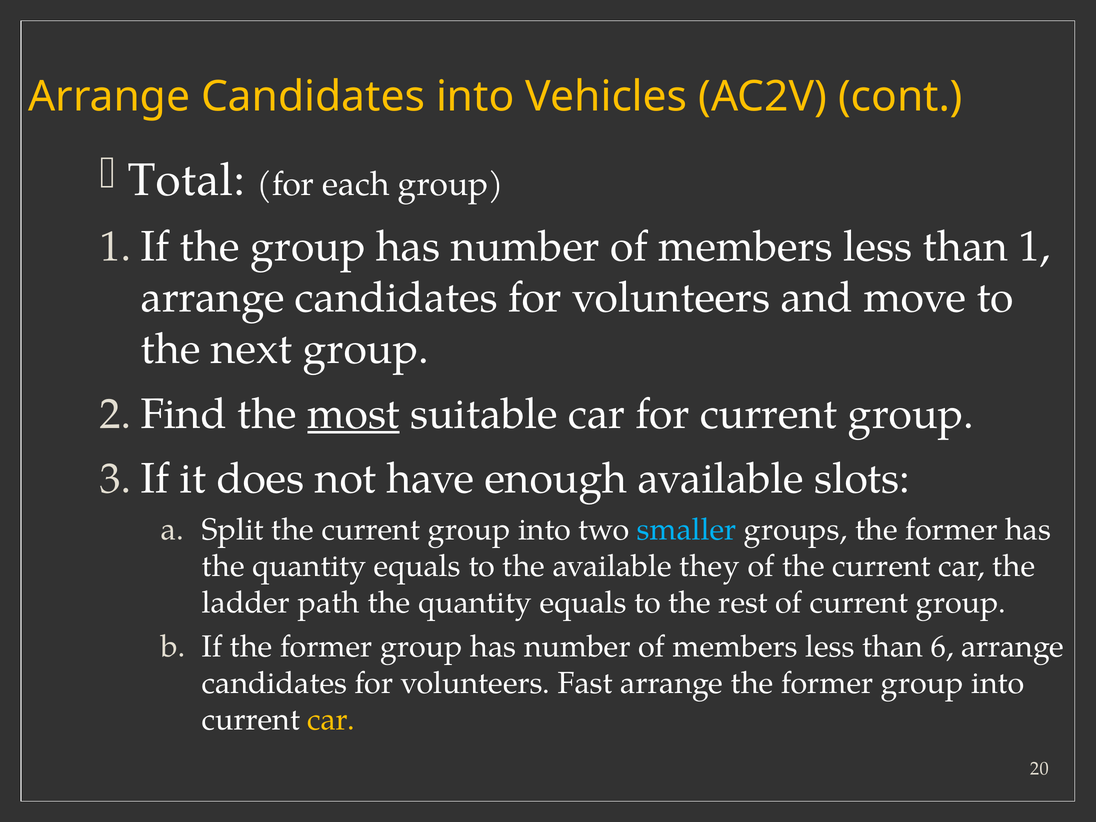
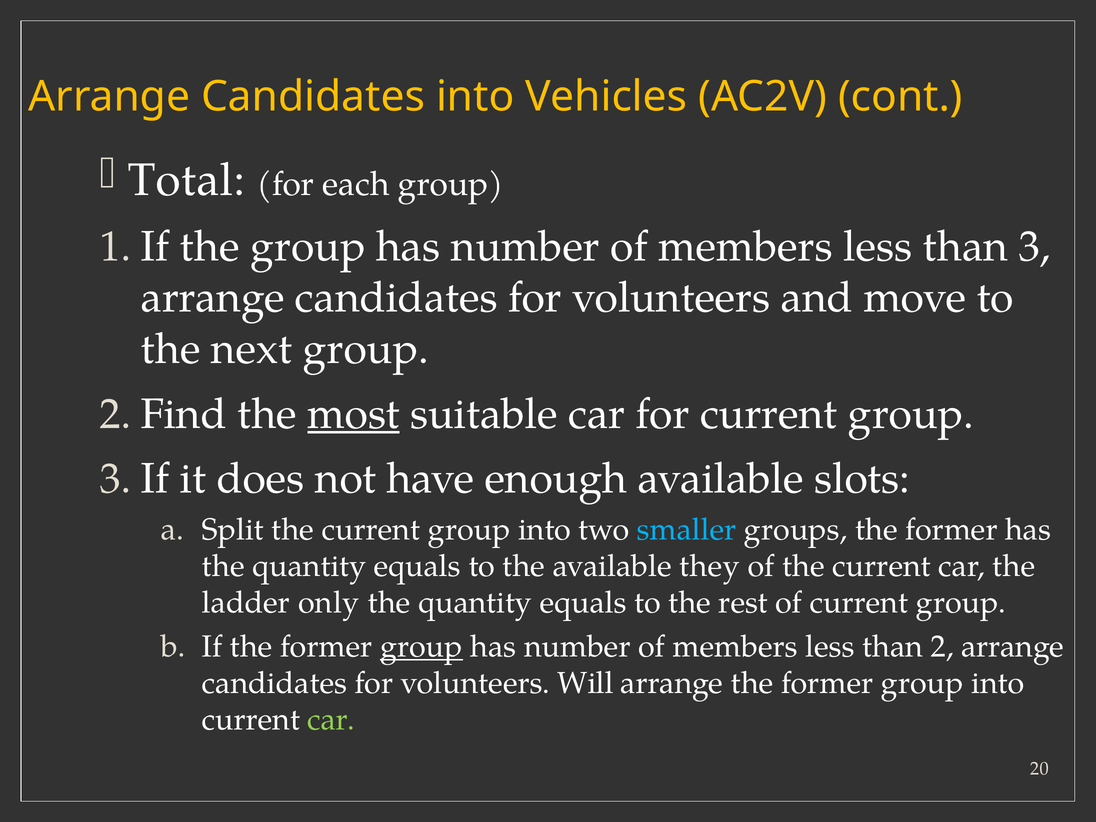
1: 1 -> 3 (1035, 247)
path: path -> only (329, 603)
group underline: none -> present (421, 647)
6: 6 -> 2 (942, 647)
Fast: Fast -> Will (585, 683)
car colour: yellow -> light green (331, 720)
